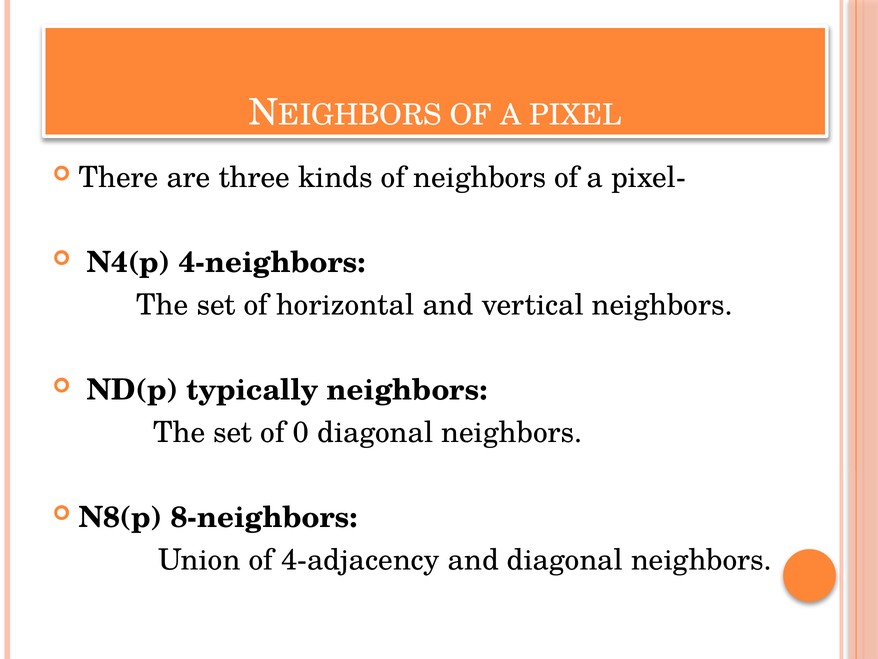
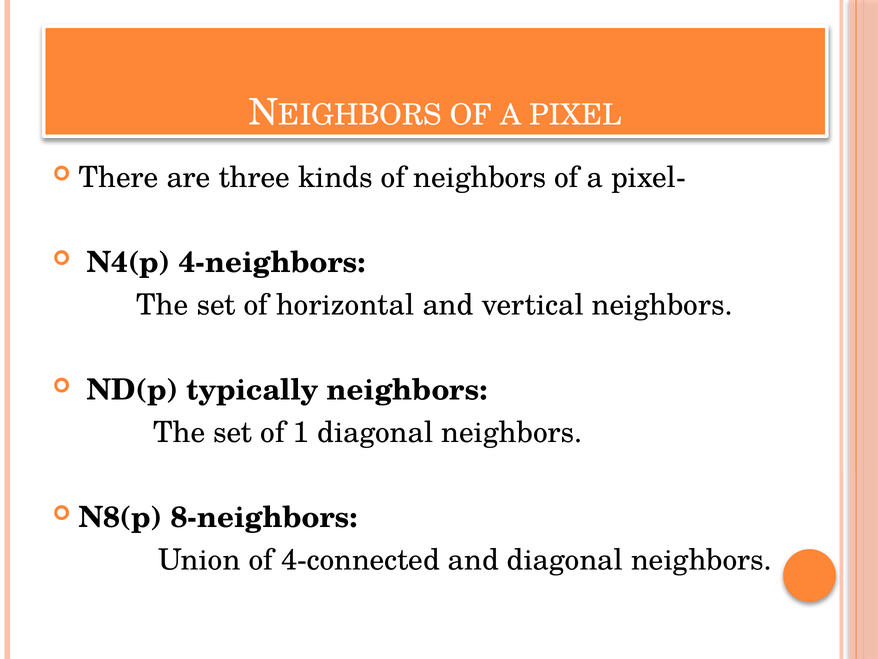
0: 0 -> 1 (301, 432)
4-adjacency: 4-adjacency -> 4-connected (360, 560)
